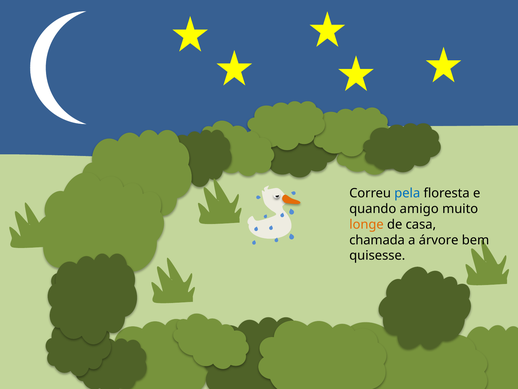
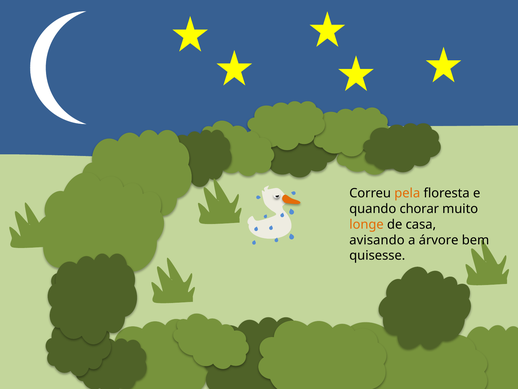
pela colour: blue -> orange (407, 193)
amigo: amigo -> chorar (419, 209)
chamada: chamada -> avisando (377, 240)
